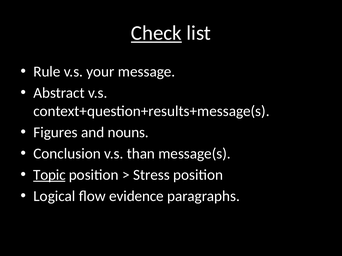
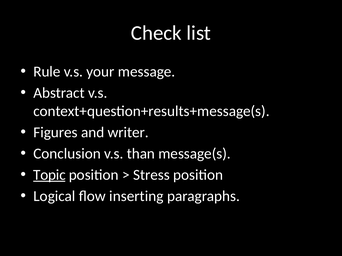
Check underline: present -> none (156, 33)
nouns: nouns -> writer (128, 133)
evidence: evidence -> inserting (136, 196)
